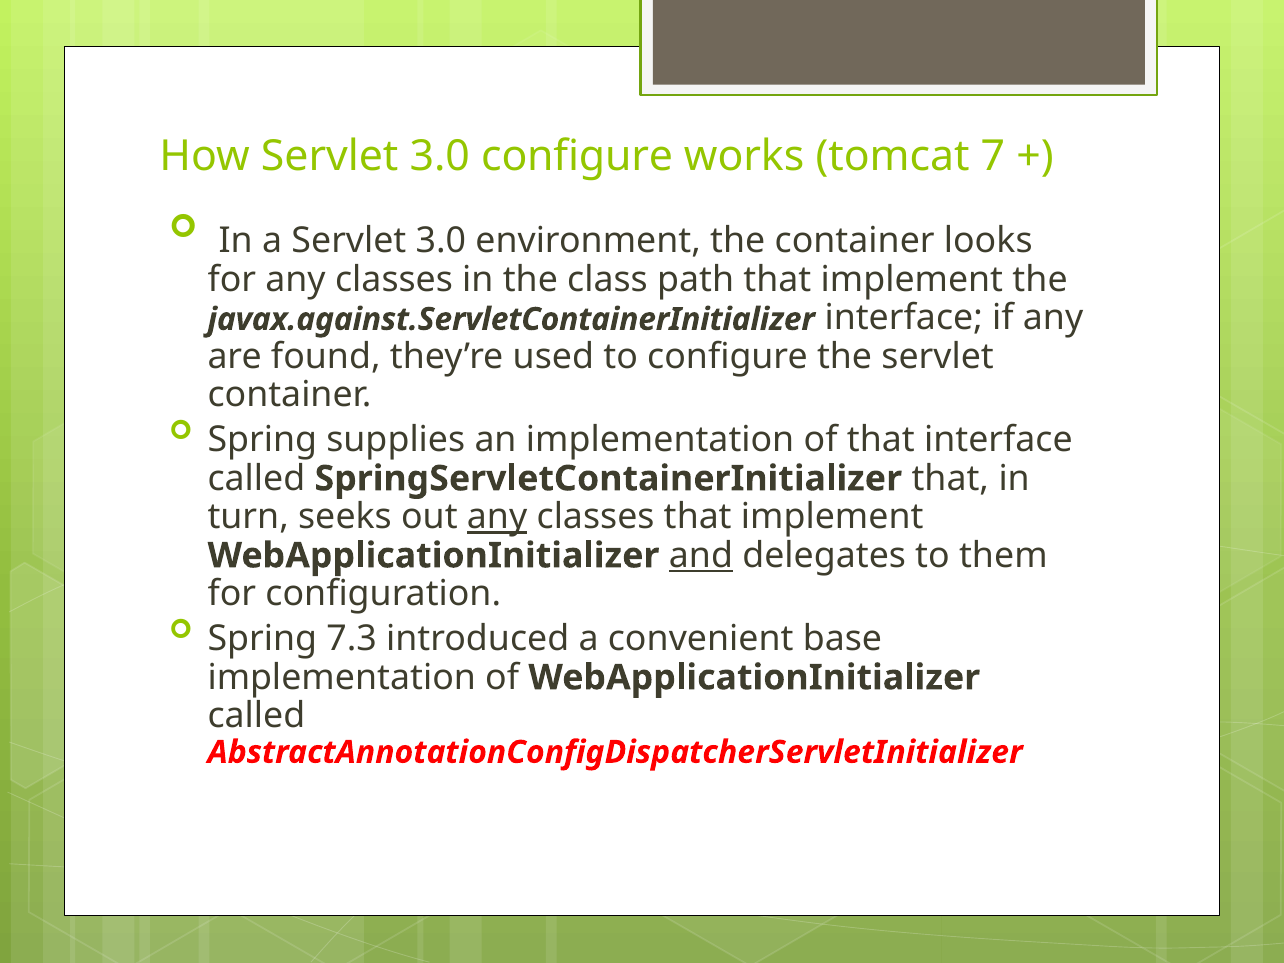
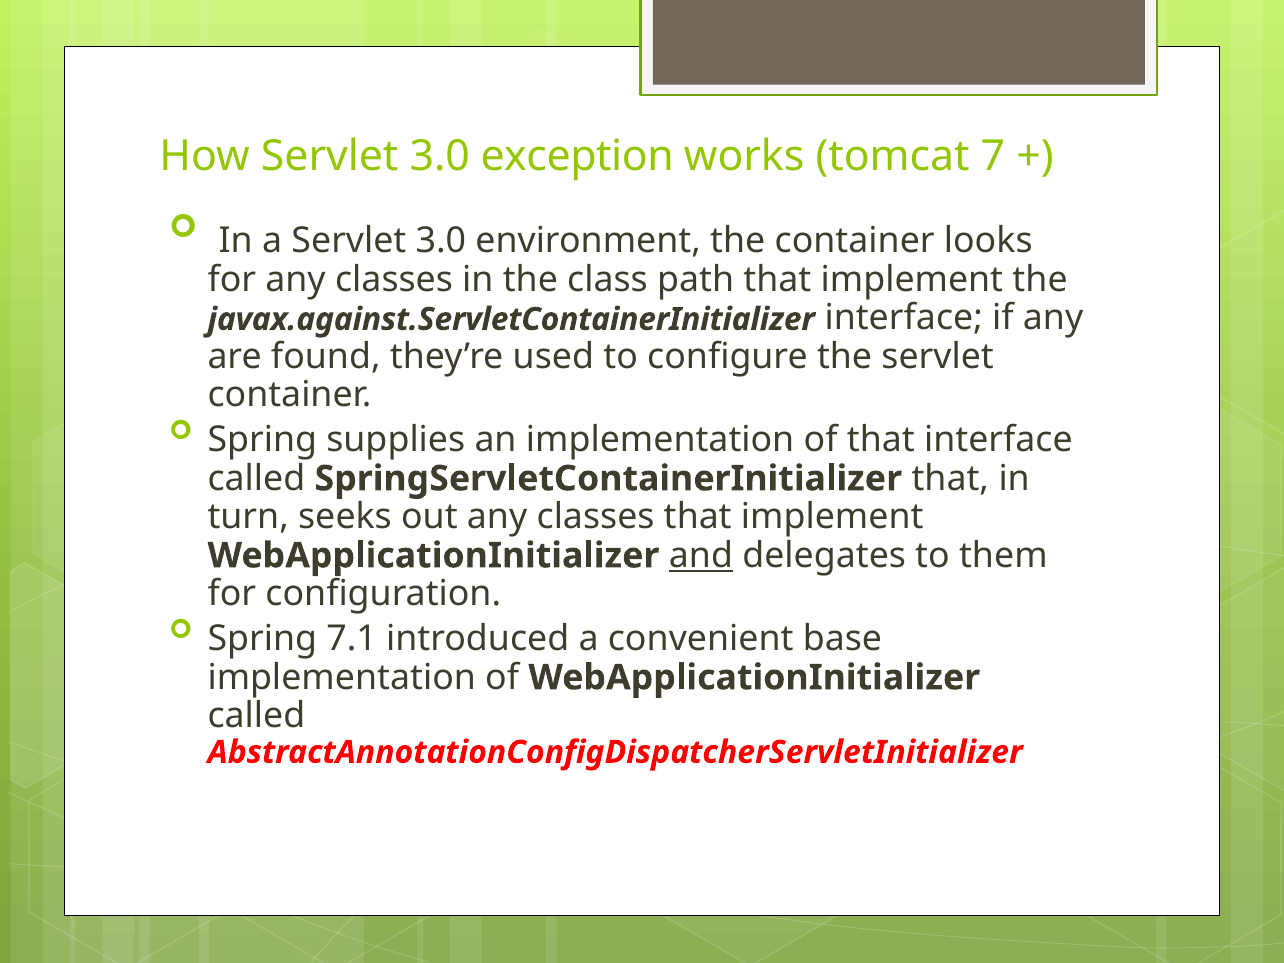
3.0 configure: configure -> exception (577, 157)
any underline: present -> none (497, 517)
7.3: 7.3 -> 7.1 (352, 639)
